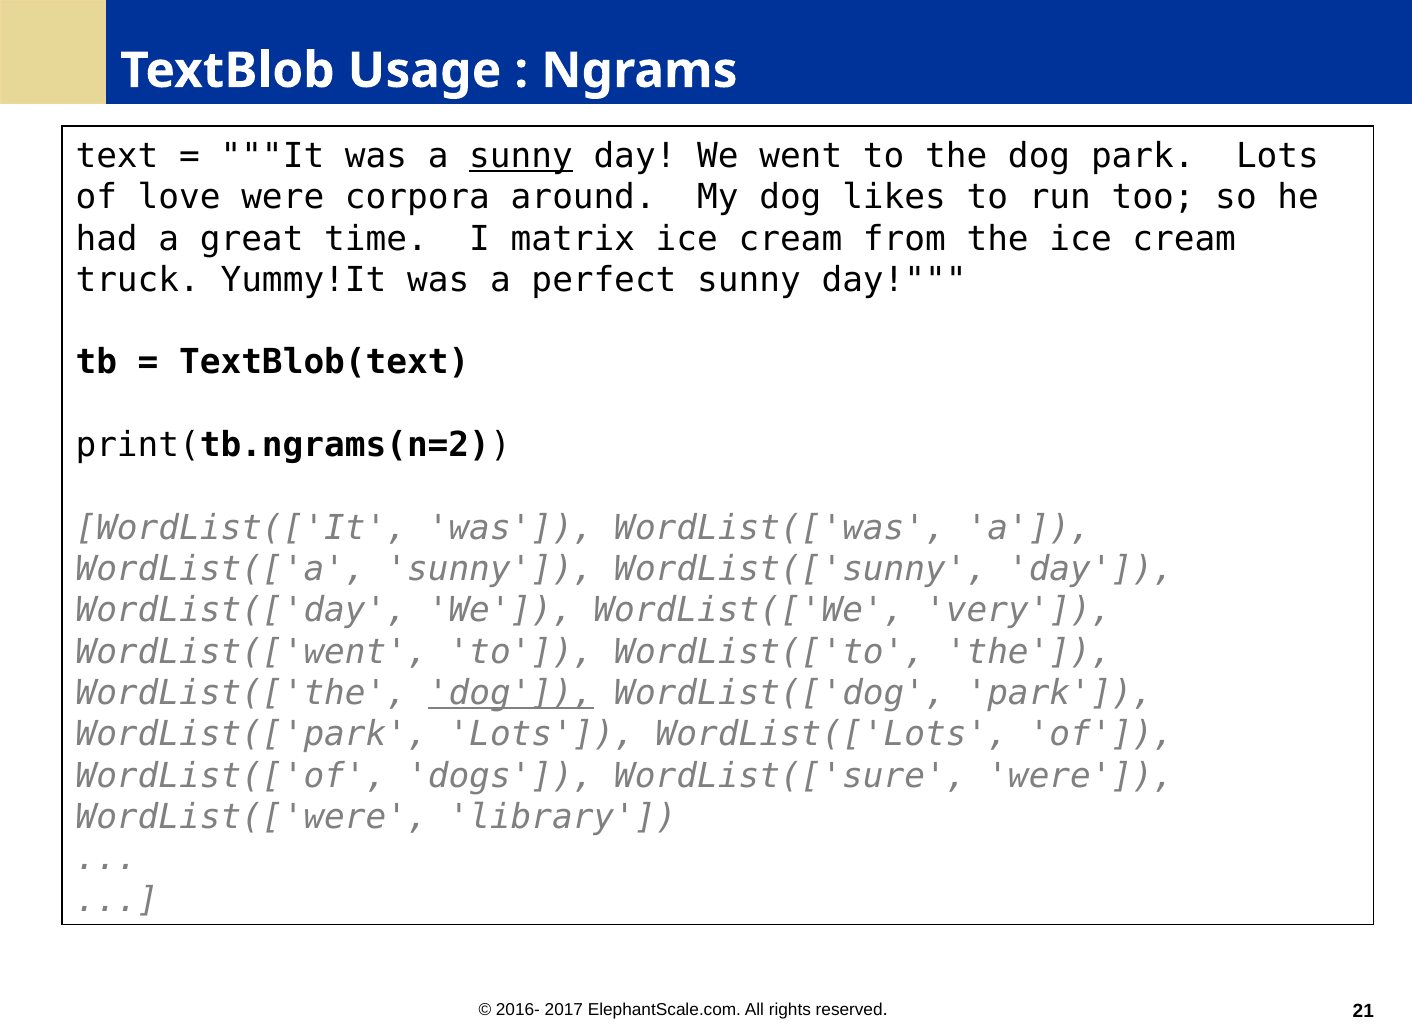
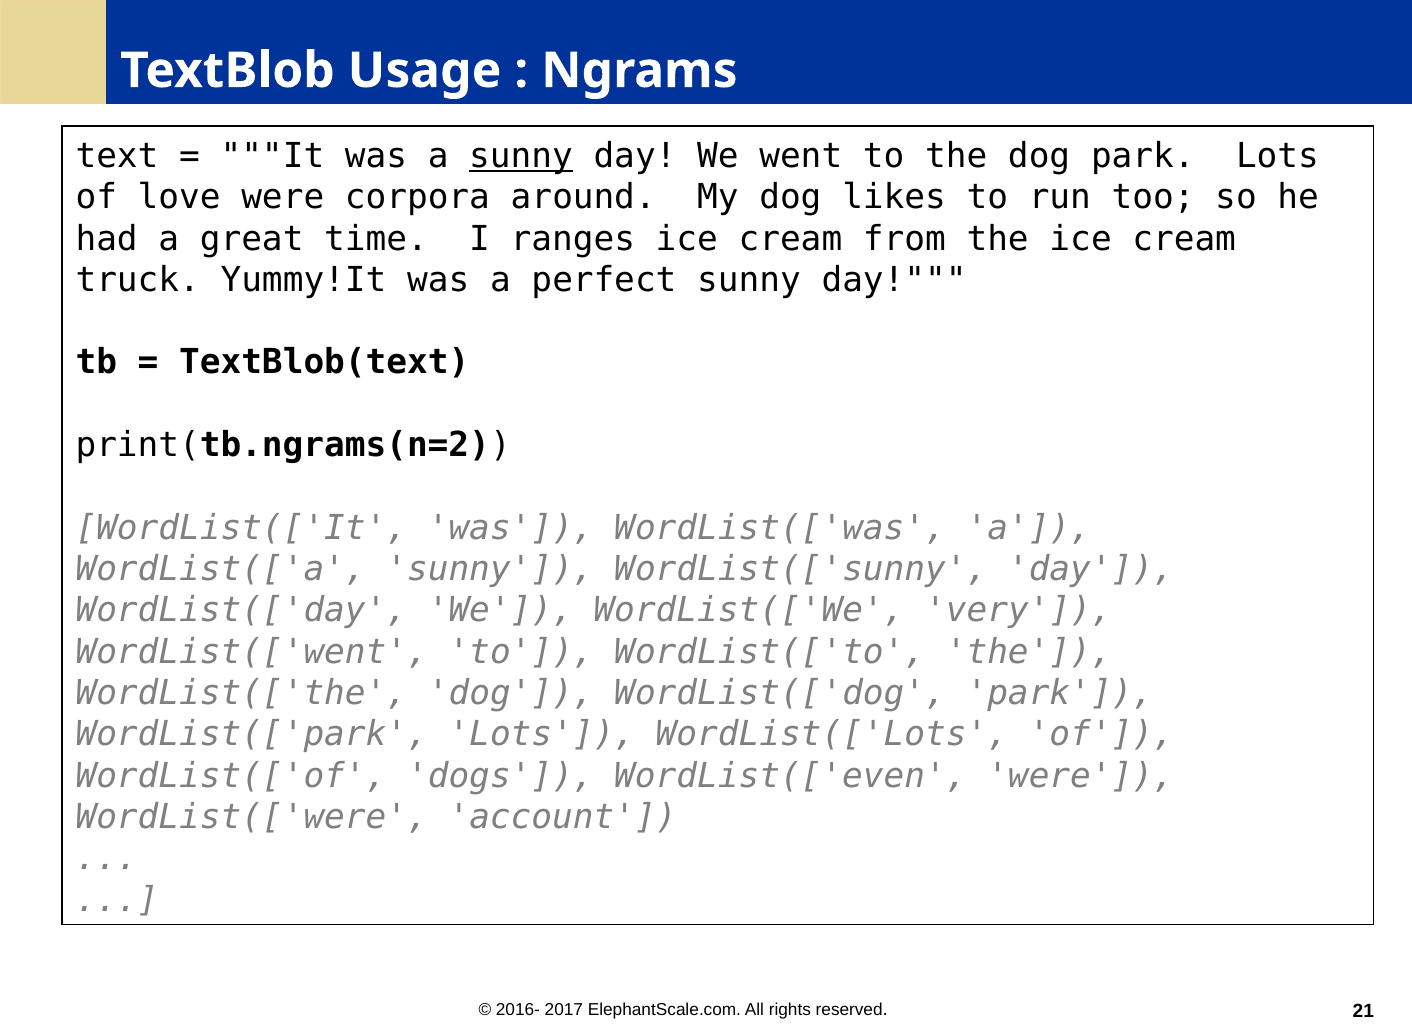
matrix: matrix -> ranges (573, 239)
dog underline: present -> none (511, 693)
WordList(['sure: WordList(['sure -> WordList(['even (790, 776)
library: library -> account (563, 817)
